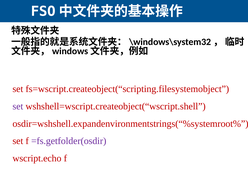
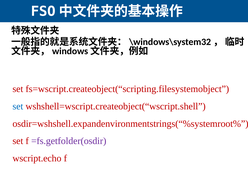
set colour: purple -> blue (18, 106)
